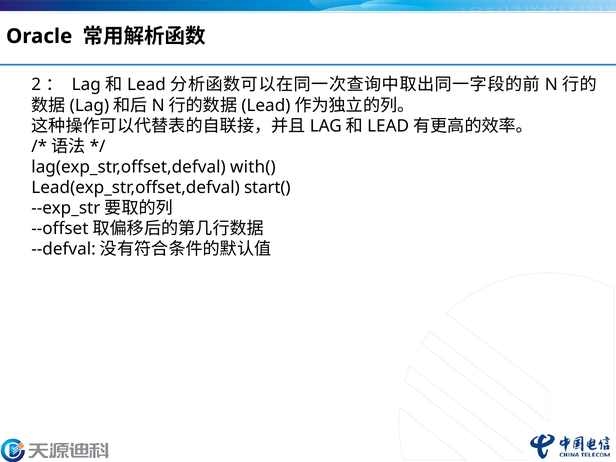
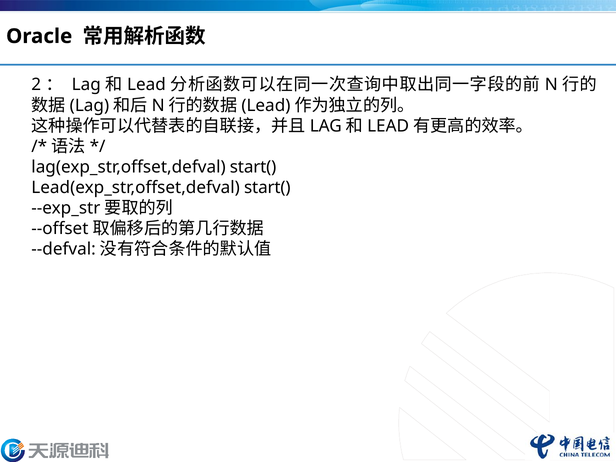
lag(exp_str,offset,defval with(: with( -> start( (253, 167)
